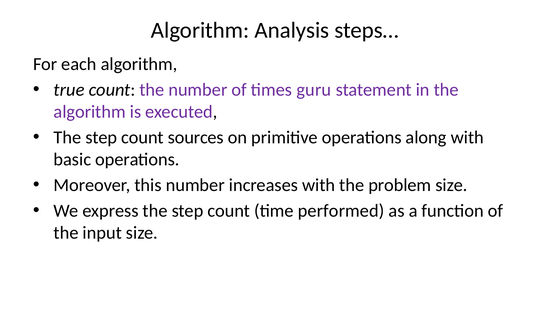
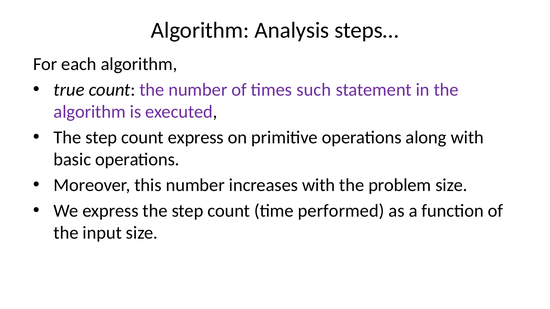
guru: guru -> such (314, 90)
count sources: sources -> express (196, 138)
